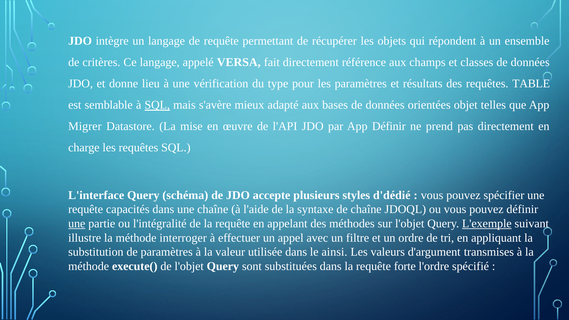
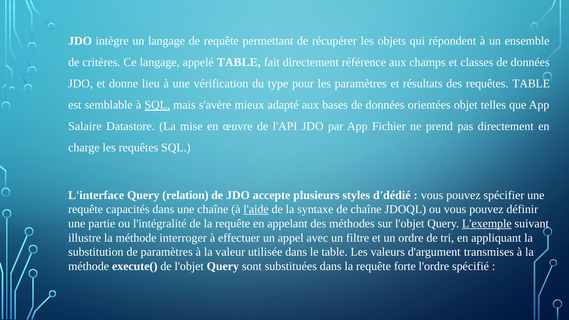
appelé VERSA: VERSA -> TABLE (239, 62)
Migrer: Migrer -> Salaire (85, 126)
App Définir: Définir -> Fichier (389, 126)
schéma: schéma -> relation (185, 195)
l'aide underline: none -> present (256, 209)
une underline: present -> none (77, 224)
le ainsi: ainsi -> table (335, 252)
